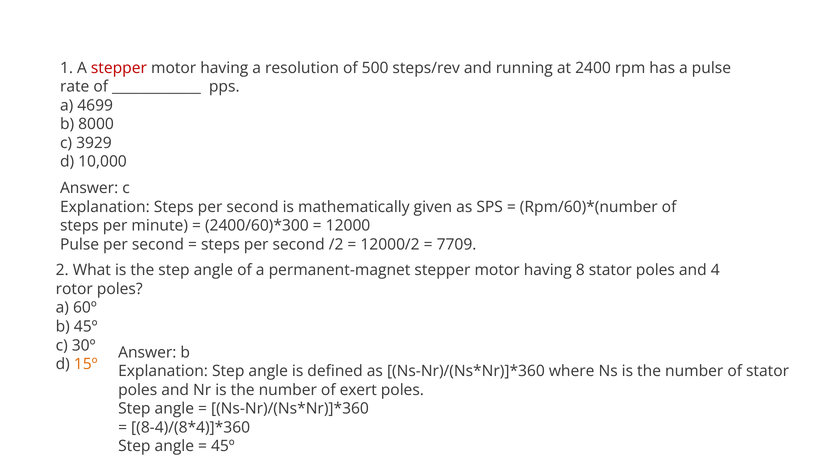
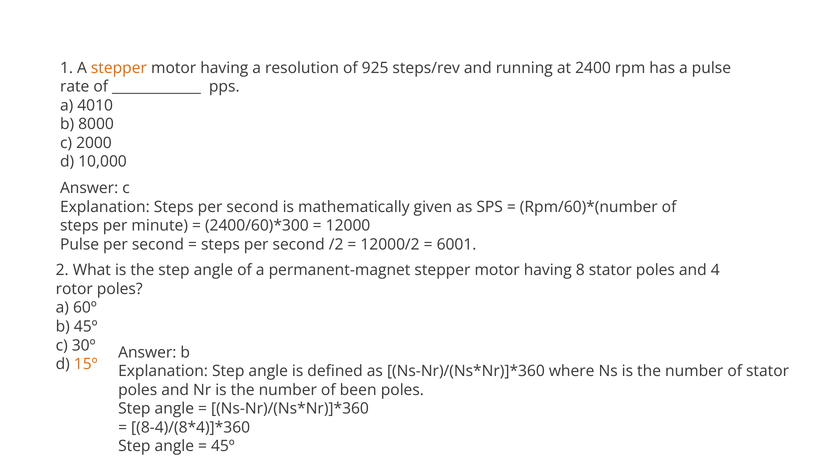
stepper colour: red -> orange (119, 68)
500: 500 -> 925 (375, 68)
4699: 4699 -> 4010 (95, 105)
3929: 3929 -> 2000 (94, 143)
7709: 7709 -> 6001 (457, 244)
exert: exert -> been (358, 390)
